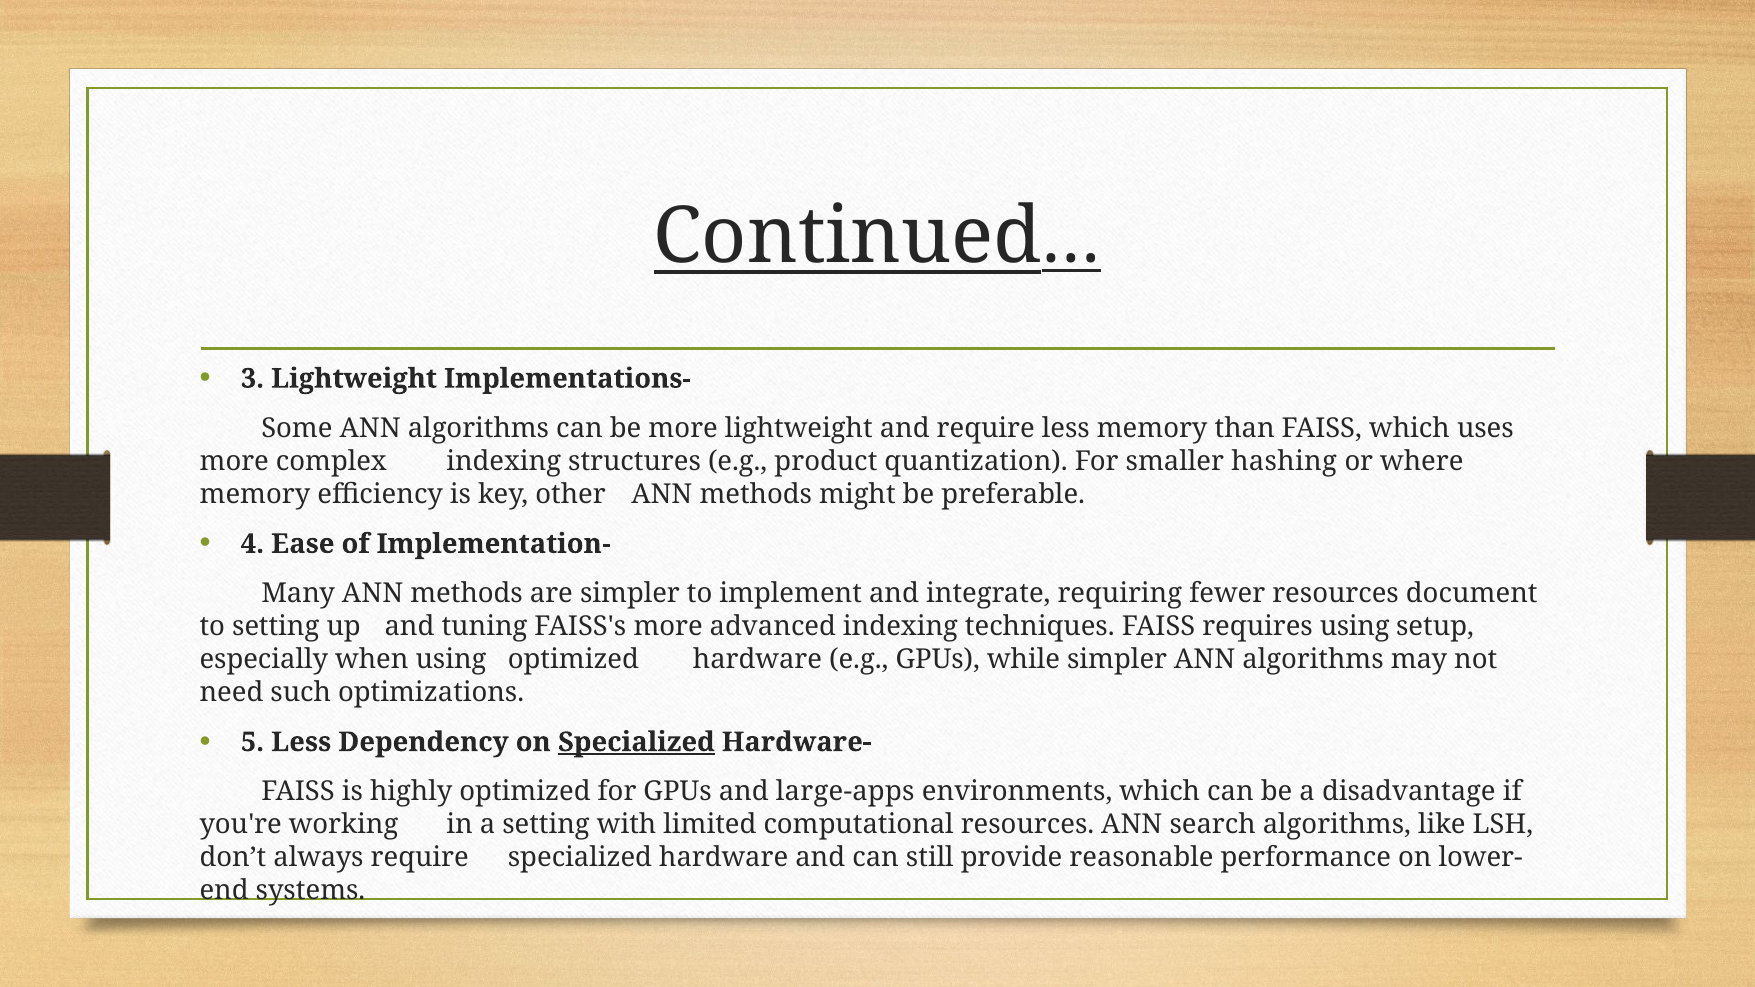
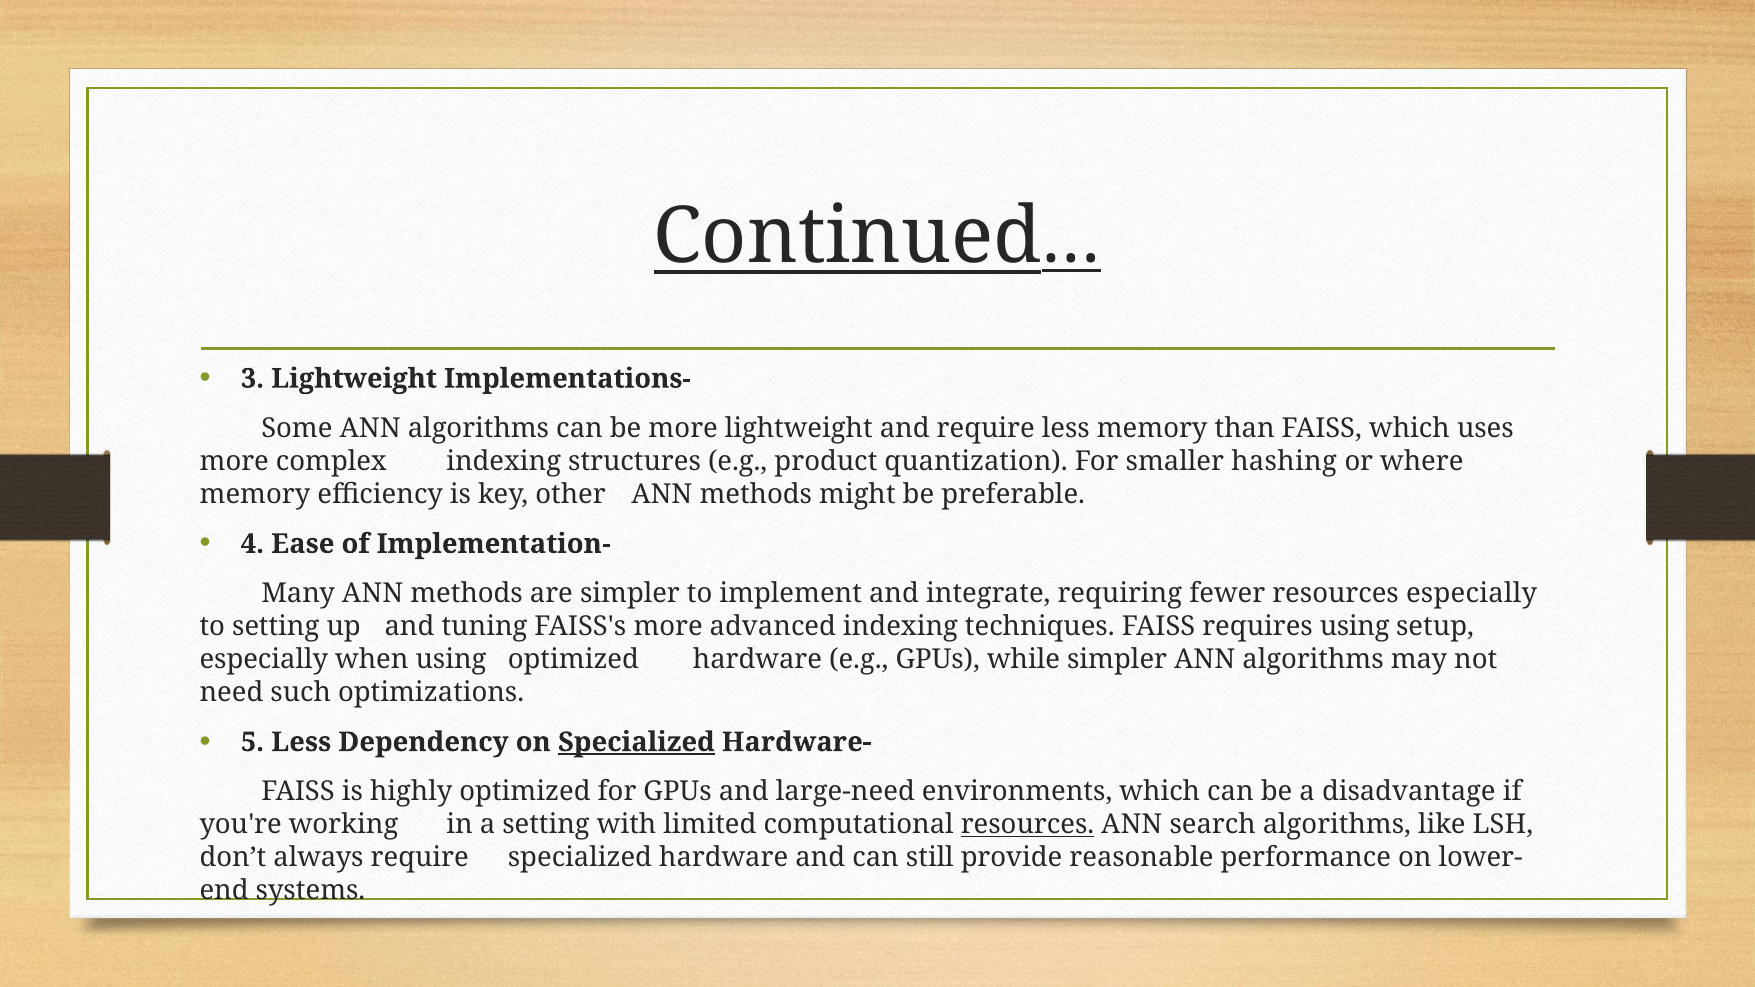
resources document: document -> especially (1472, 594)
large-apps: large-apps -> large-need (845, 792)
resources underline: none -> present (1027, 825)
